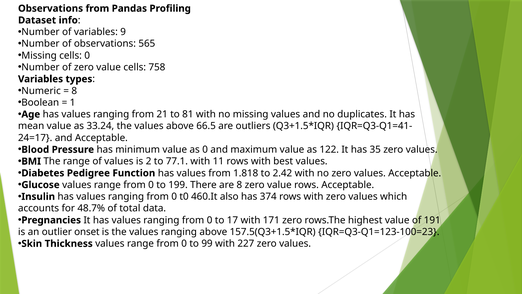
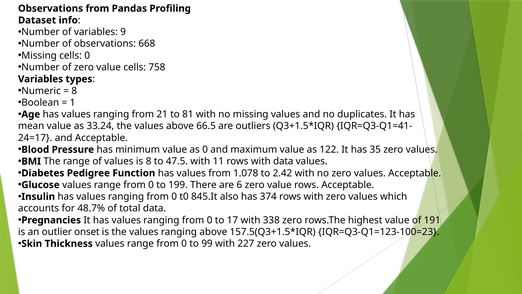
565: 565 -> 668 (147, 44)
is 2: 2 -> 8 (149, 161)
77.1: 77.1 -> 47.5 (177, 161)
with best: best -> data (283, 161)
1.818: 1.818 -> 1.078 (246, 173)
are 8: 8 -> 6 (239, 185)
460.It: 460.It -> 845.It (204, 196)
171: 171 -> 338 (271, 220)
